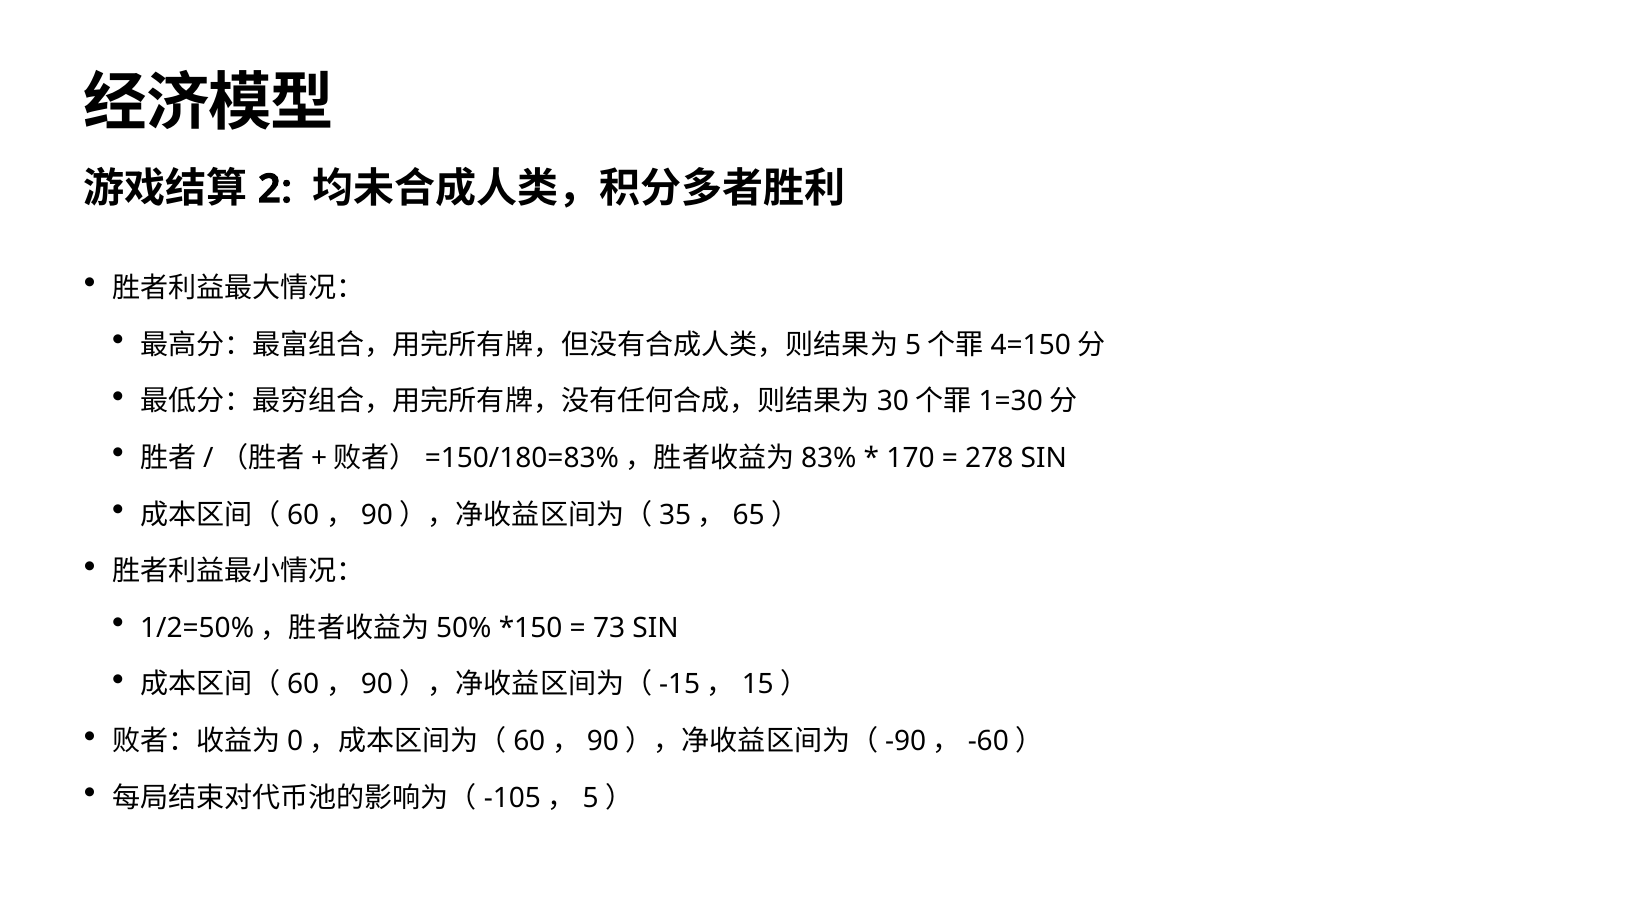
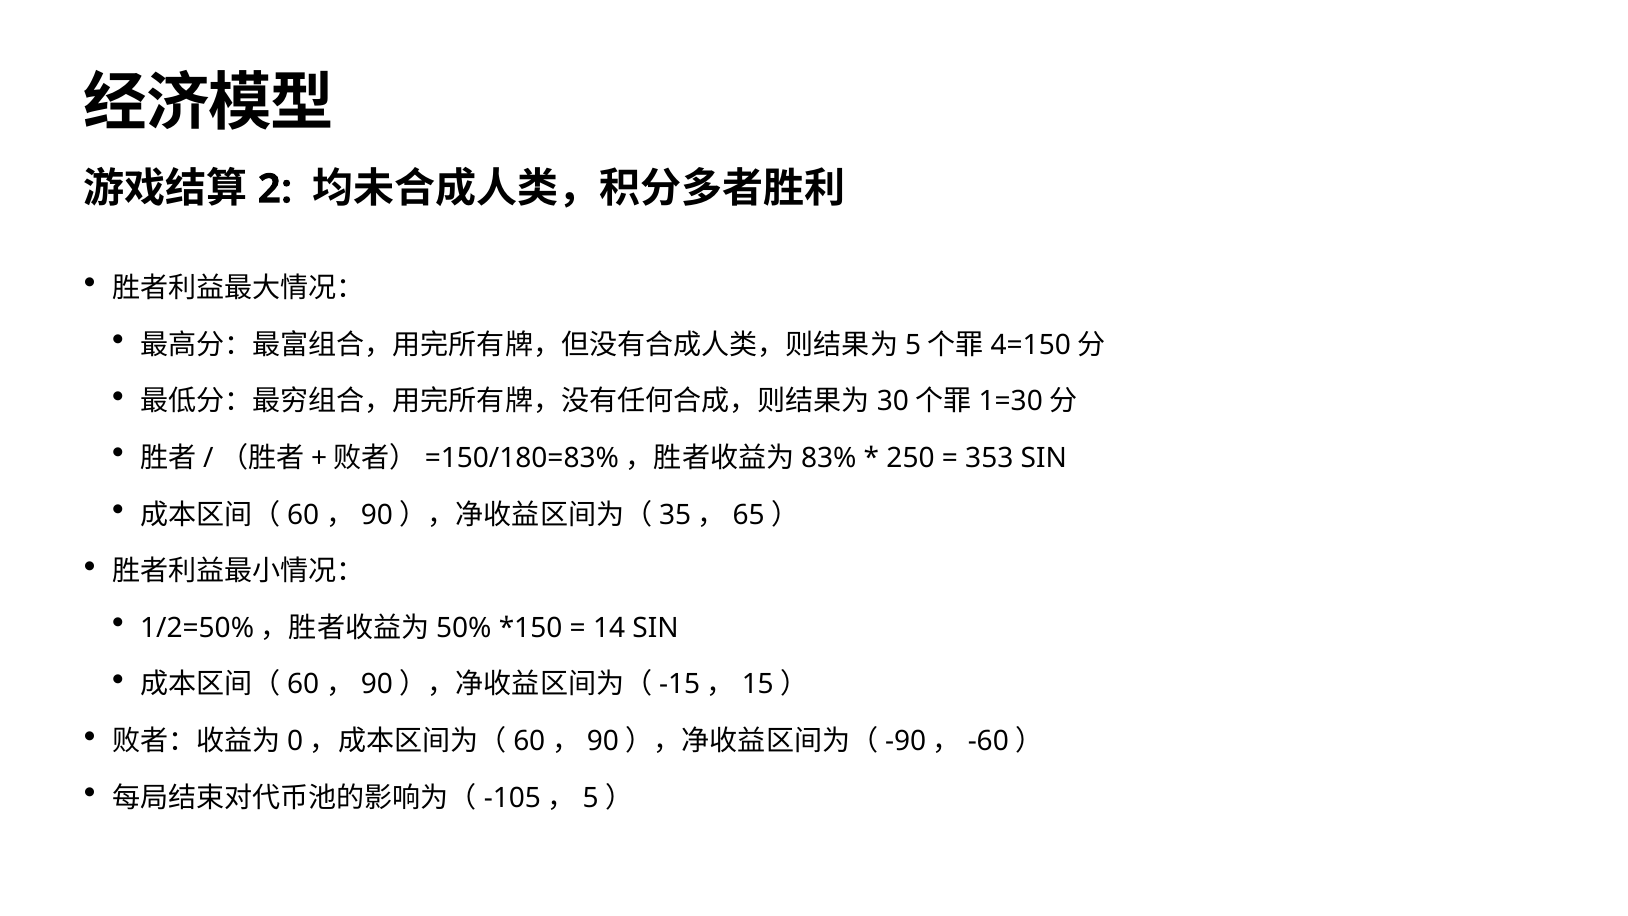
170: 170 -> 250 (911, 458)
278: 278 -> 353 (989, 458)
73: 73 -> 14 (609, 628)
